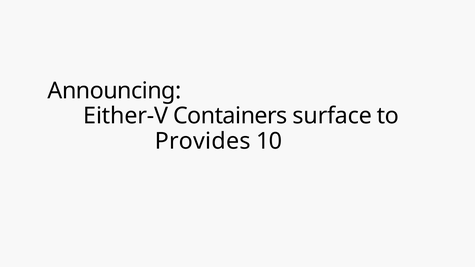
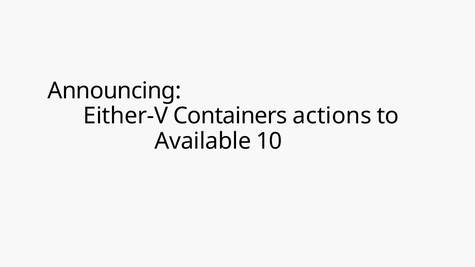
surface: surface -> actions (332, 116)
Provides: Provides -> Available (203, 141)
